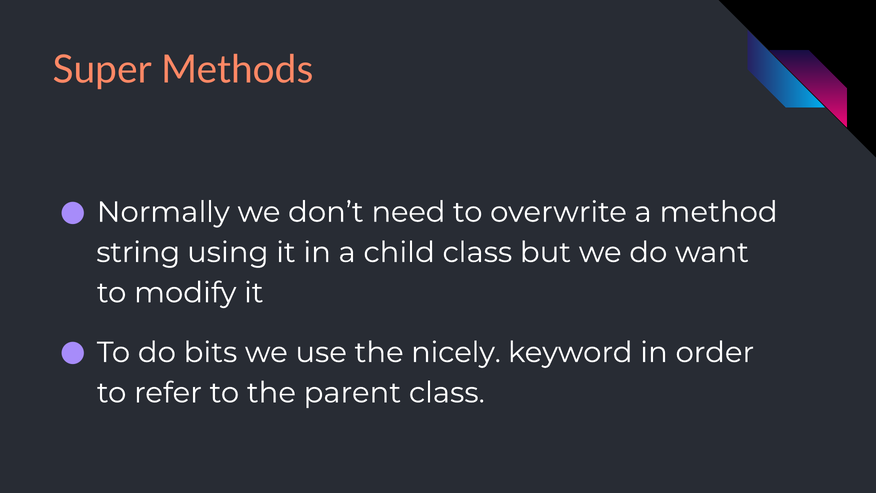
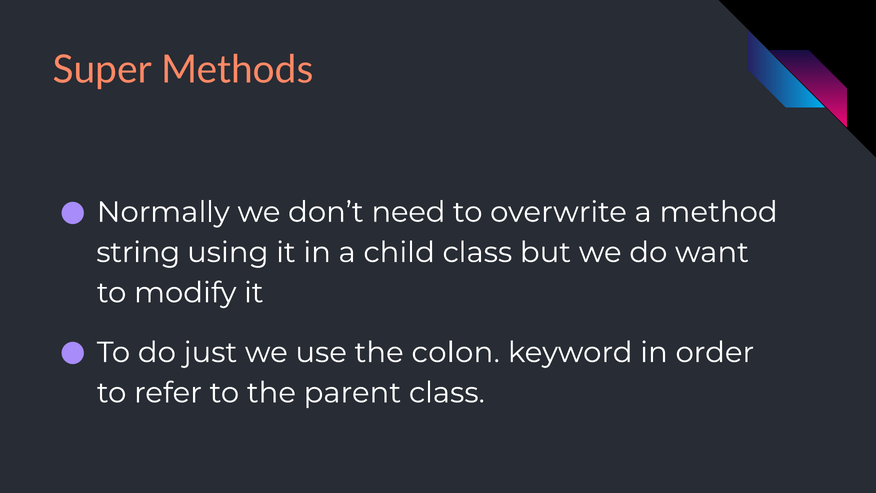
bits: bits -> just (210, 352)
nicely: nicely -> colon (456, 352)
